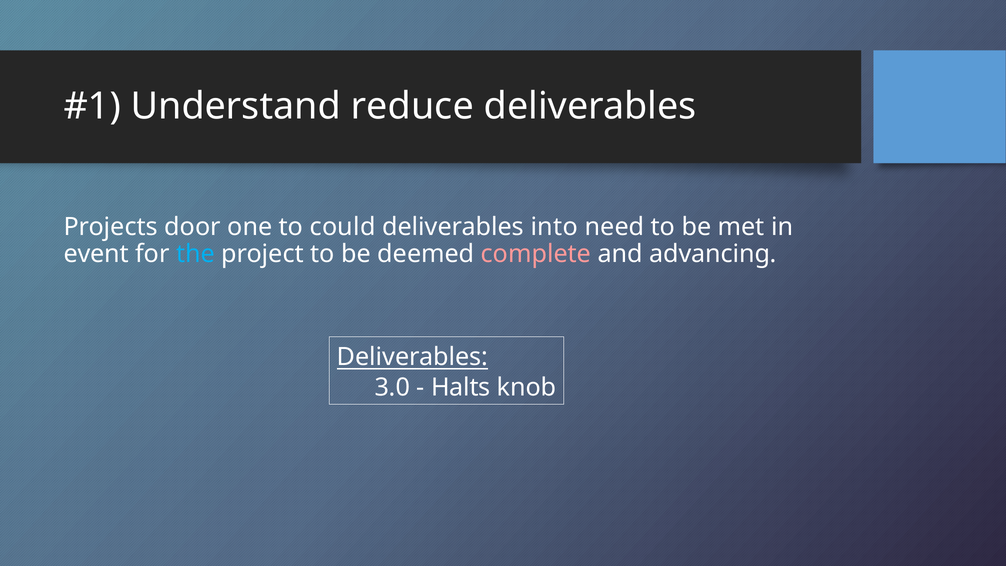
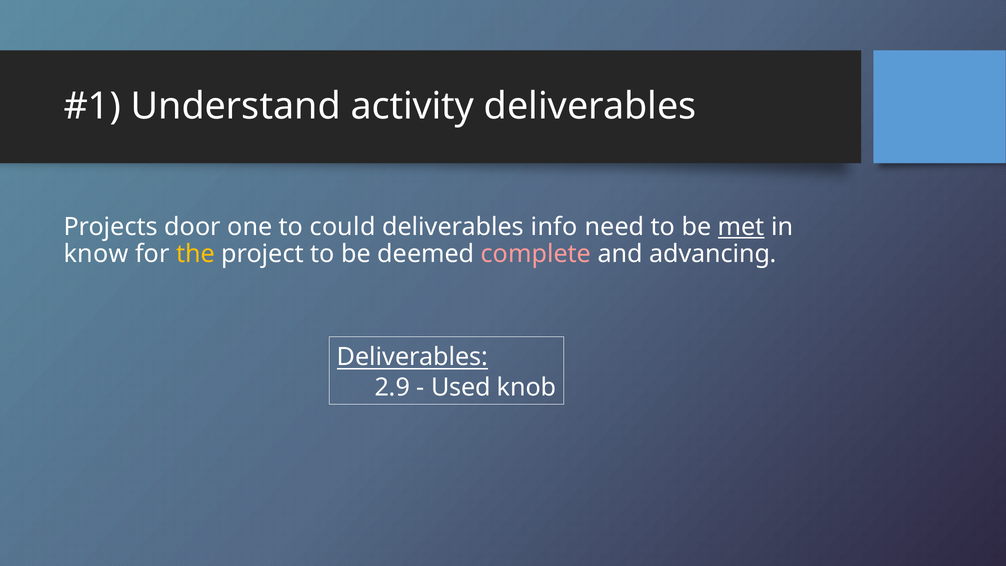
reduce: reduce -> activity (412, 106)
into: into -> info (554, 227)
met underline: none -> present (741, 227)
event: event -> know (96, 254)
the colour: light blue -> yellow (195, 254)
3.0: 3.0 -> 2.9 (392, 387)
Halts: Halts -> Used (461, 387)
